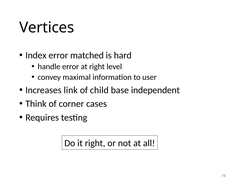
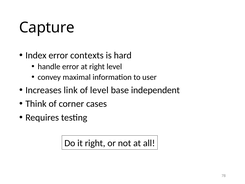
Vertices: Vertices -> Capture (47, 27)
matched: matched -> contexts (87, 55)
of child: child -> level (99, 90)
